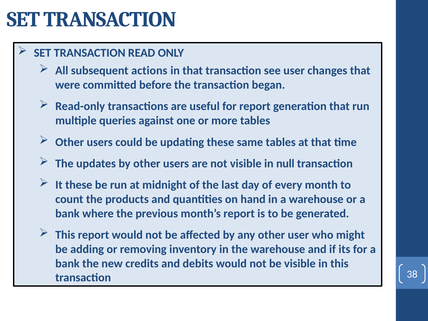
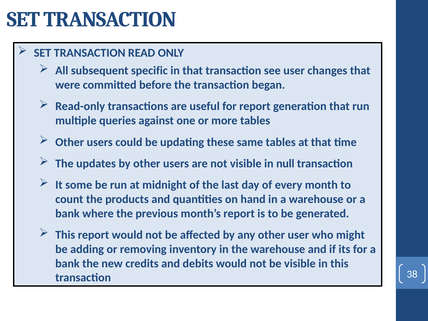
actions: actions -> specific (149, 71)
It these: these -> some (79, 185)
